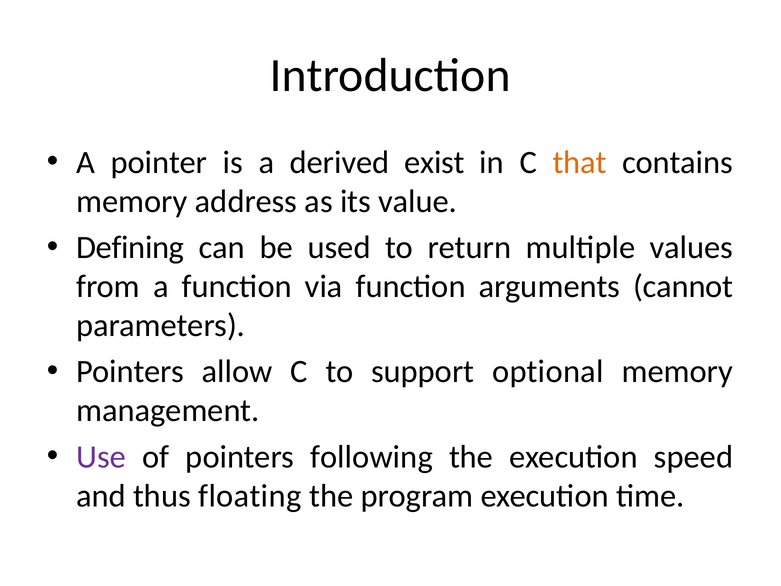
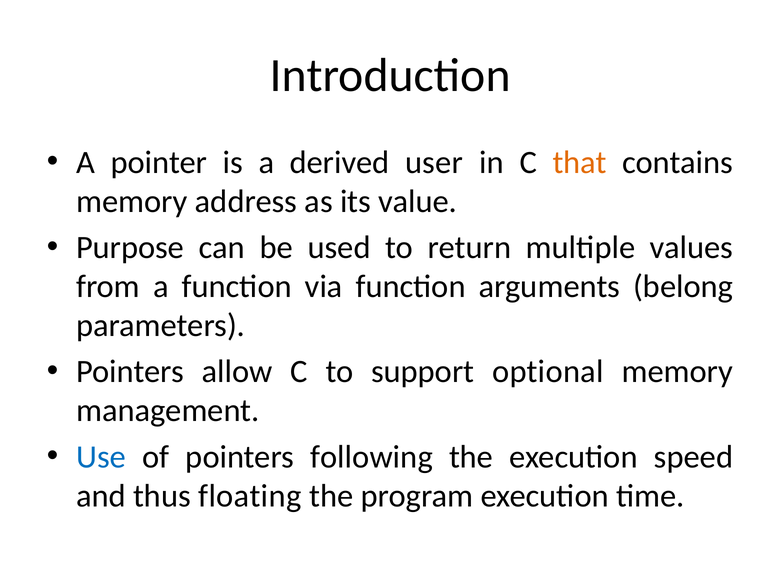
exist: exist -> user (434, 162)
Defining: Defining -> Purpose (130, 247)
cannot: cannot -> belong (683, 286)
Use colour: purple -> blue (101, 457)
